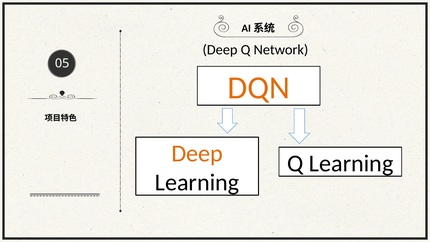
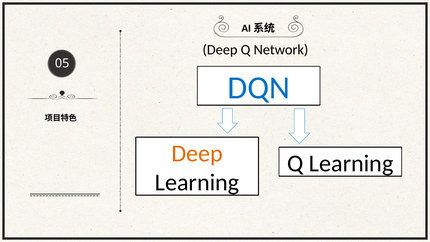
DQN colour: orange -> blue (259, 88)
